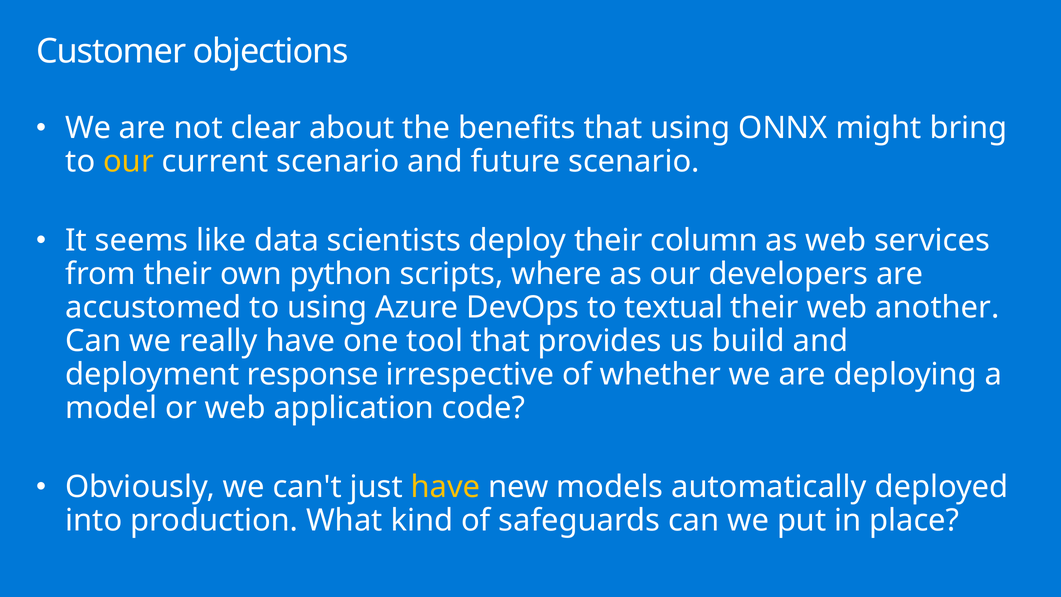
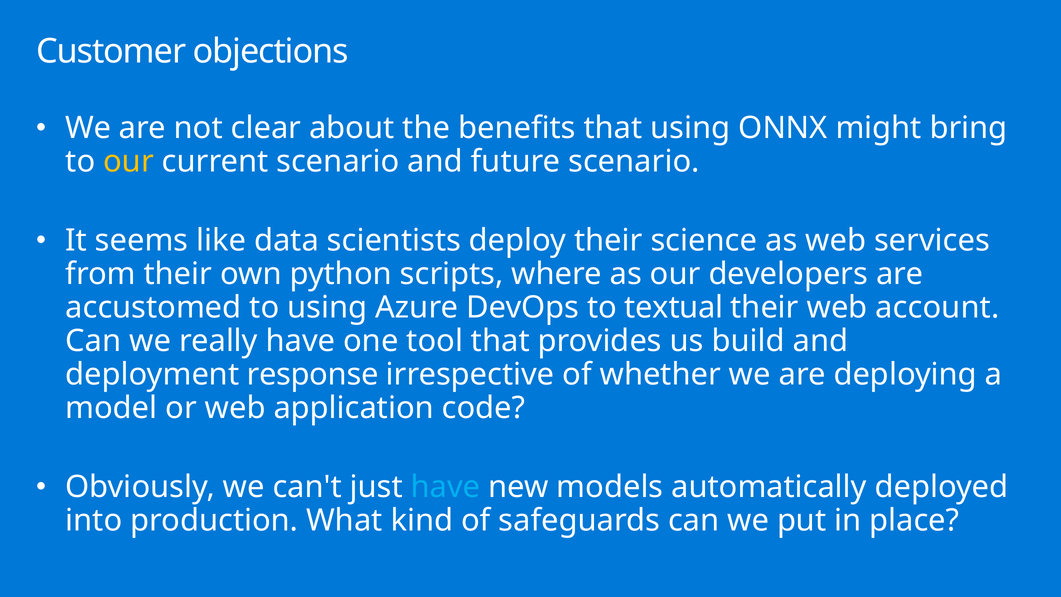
column: column -> science (704, 241)
another: another -> account (937, 308)
have colour: yellow -> light blue (446, 487)
